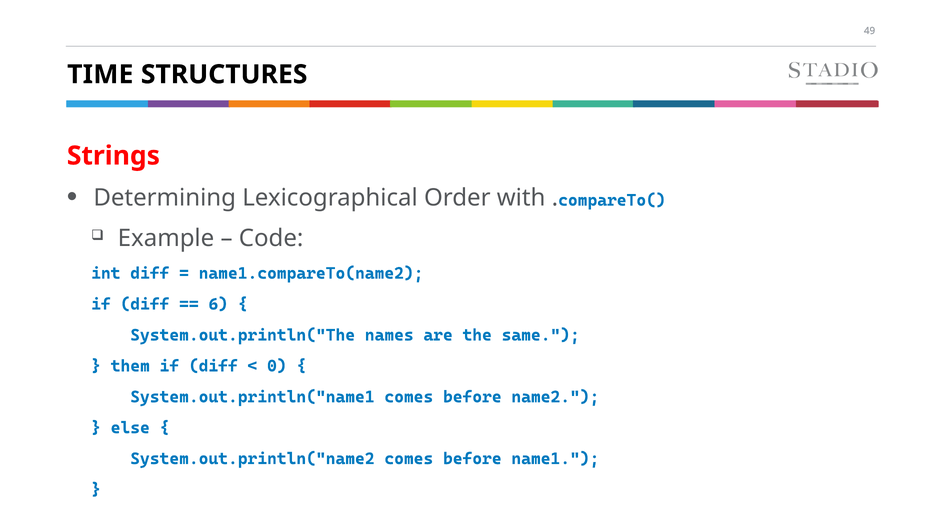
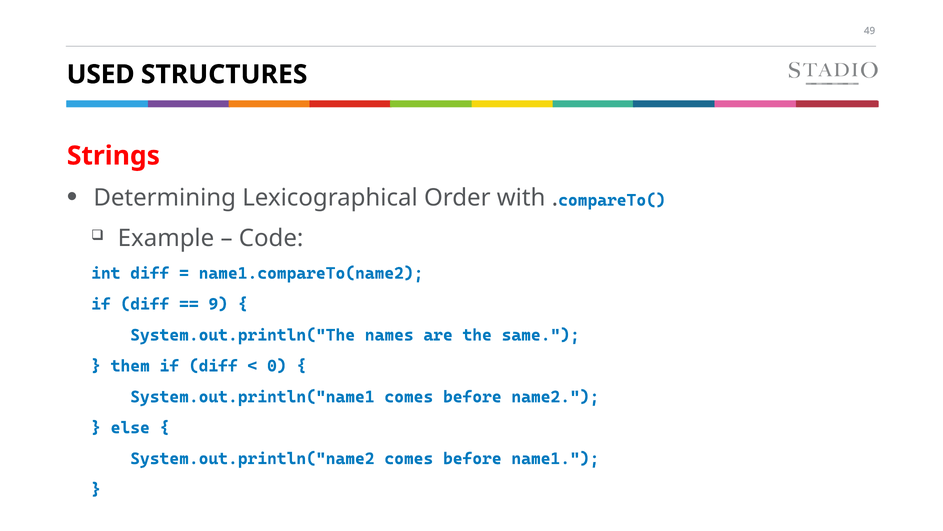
TIME: TIME -> USED (101, 74)
6: 6 -> 9 (218, 304)
